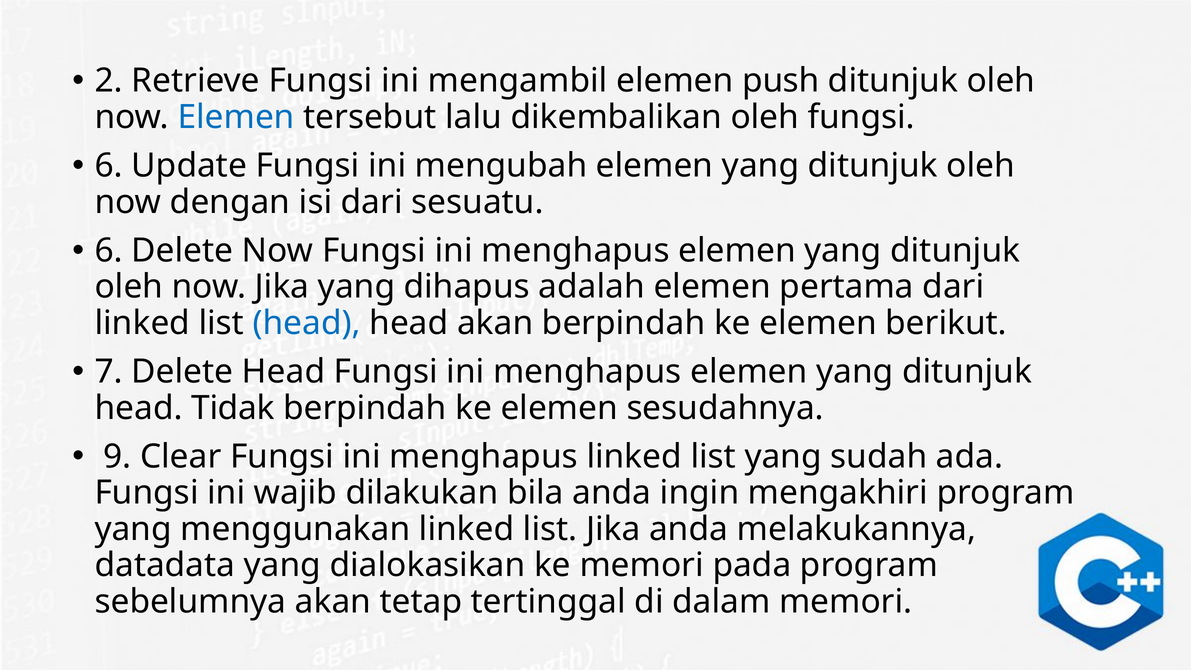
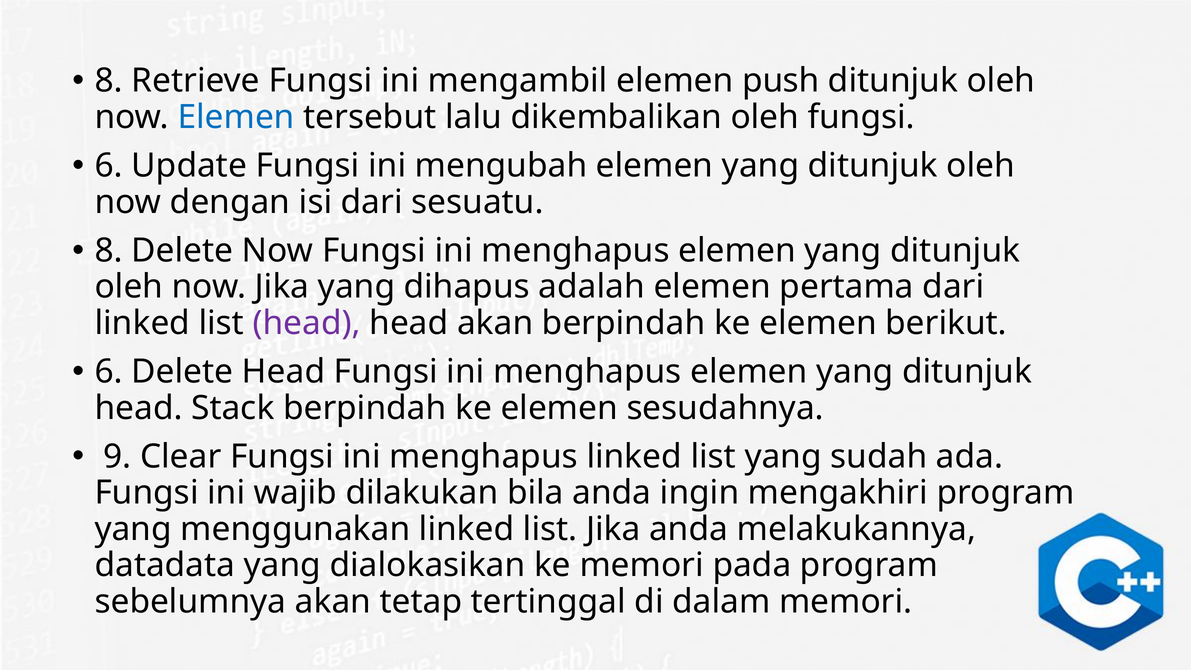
2: 2 -> 8 (109, 81)
6: 6 -> 8 (109, 251)
head colour: blue -> purple (307, 323)
7: 7 -> 6 (109, 372)
Tidak: Tidak -> Stack (233, 408)
